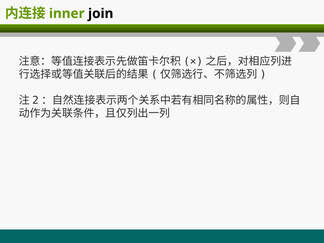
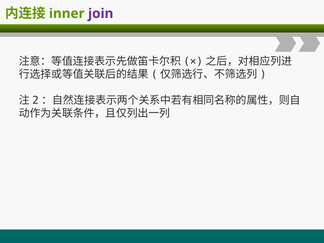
join colour: black -> purple (101, 14)
